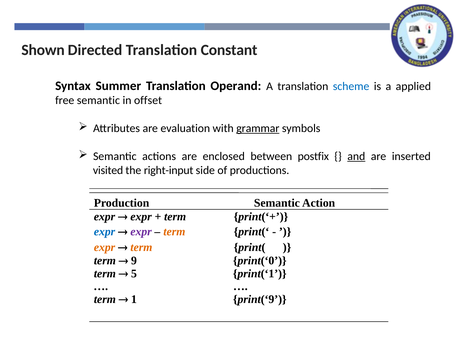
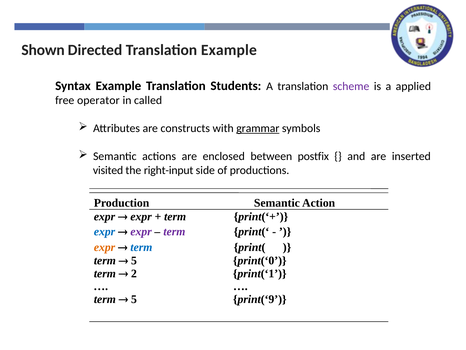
Translation Constant: Constant -> Example (229, 50)
Syntax Summer: Summer -> Example (118, 86)
Operand: Operand -> Students (236, 86)
scheme colour: blue -> purple (351, 86)
free semantic: semantic -> operator (98, 100)
offset: offset -> called (148, 100)
evaluation: evaluation -> constructs (185, 128)
and underline: present -> none (356, 156)
term colour: orange -> purple (174, 231)
term colour: orange -> blue (141, 247)
9: 9 -> 5 (134, 260)
5: 5 -> 2 (134, 273)
1: 1 -> 5 (134, 299)
